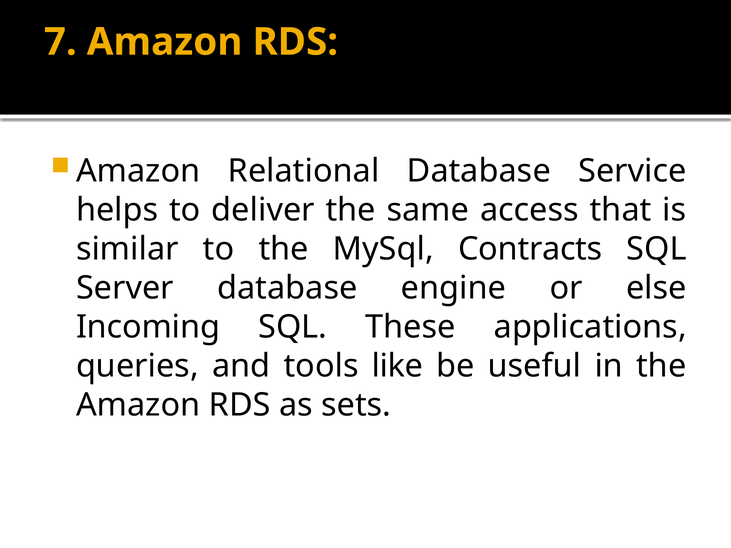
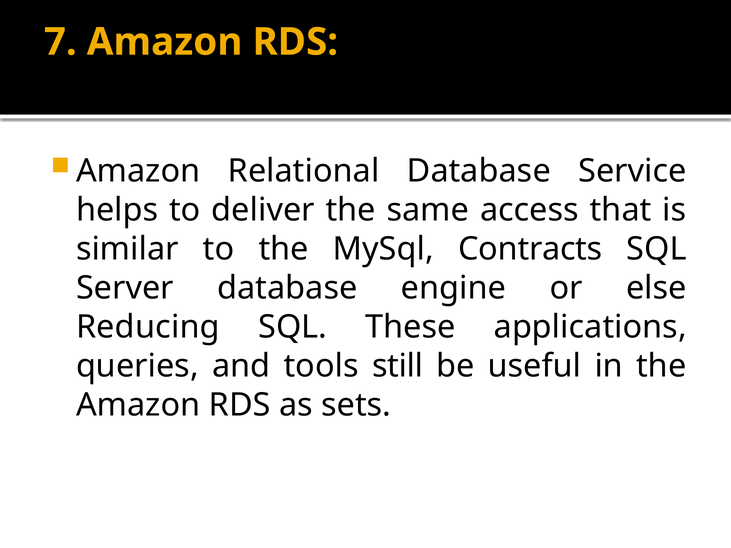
Incoming: Incoming -> Reducing (148, 327)
like: like -> still (398, 366)
